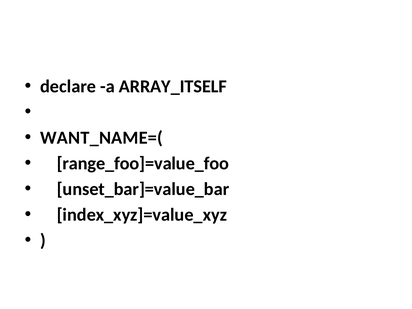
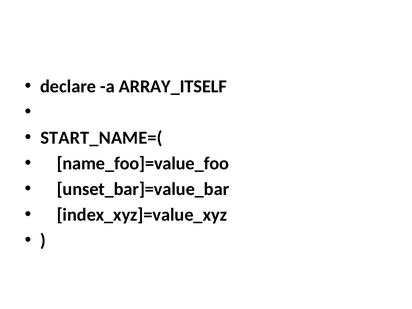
WANT_NAME=(: WANT_NAME=( -> START_NAME=( (102, 138)
range_foo]=value_foo: range_foo]=value_foo -> name_foo]=value_foo (143, 163)
